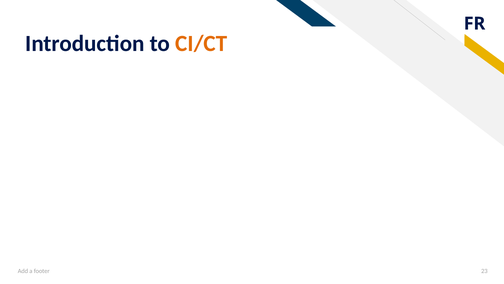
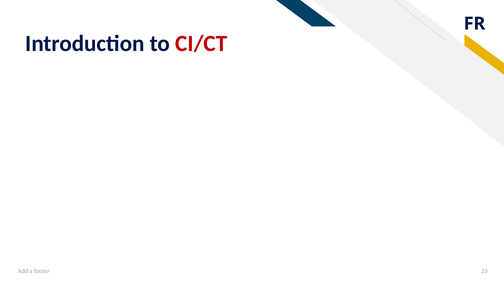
CI/CT colour: orange -> red (201, 43)
